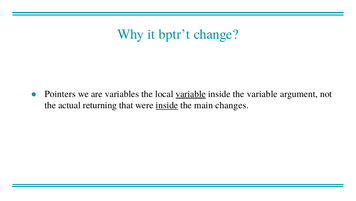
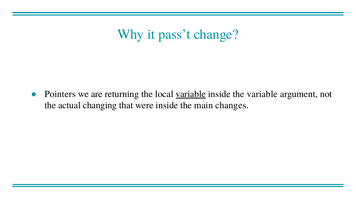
bptr’t: bptr’t -> pass’t (174, 34)
variables: variables -> returning (122, 94)
returning: returning -> changing (100, 105)
inside underline: present -> none (167, 105)
